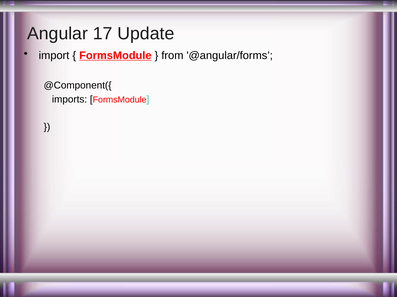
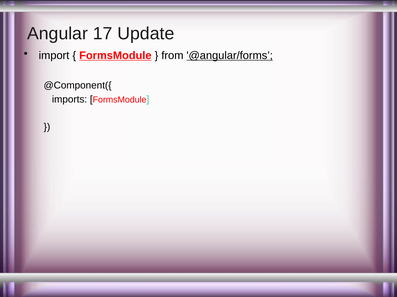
@angular/forms underline: none -> present (230, 56)
